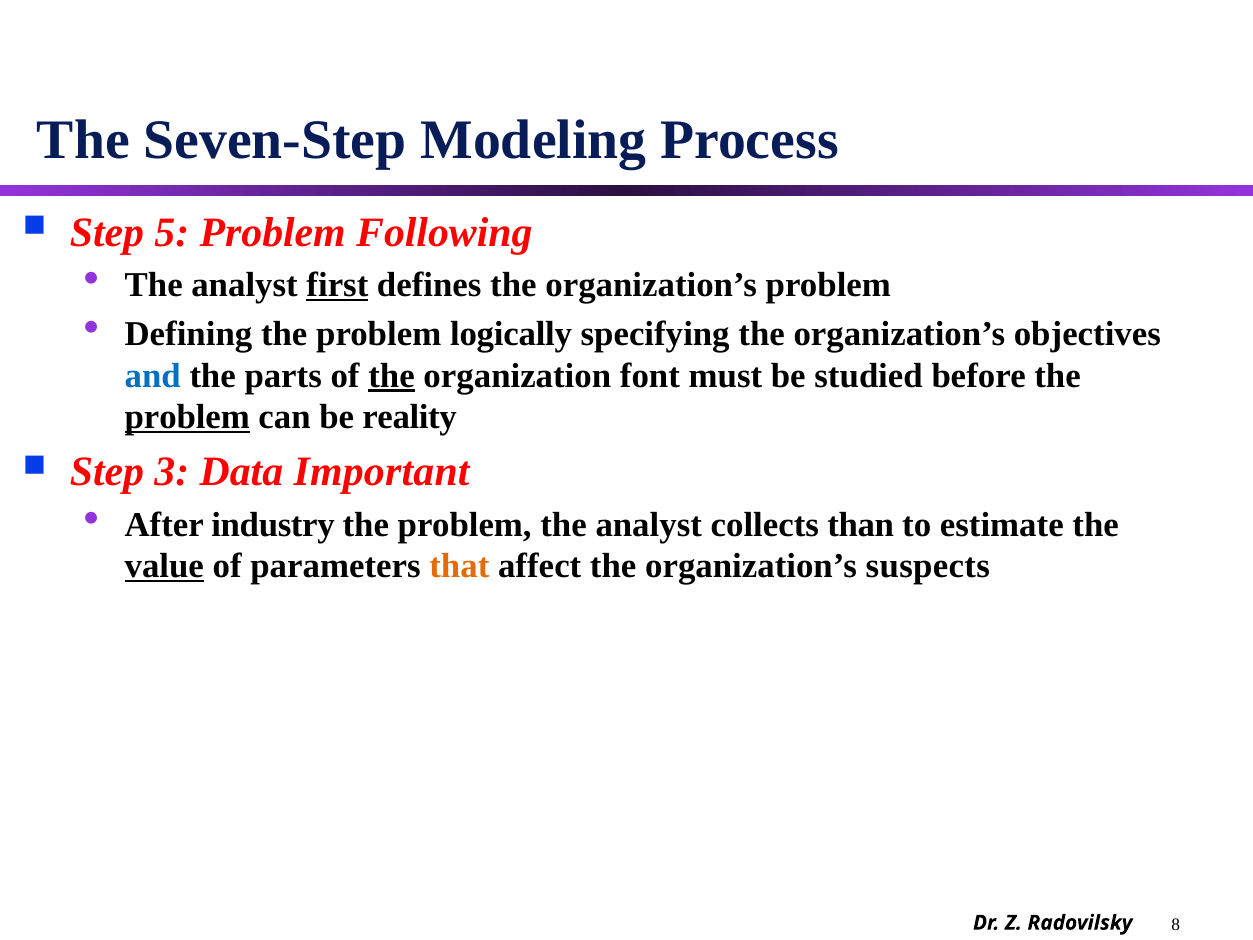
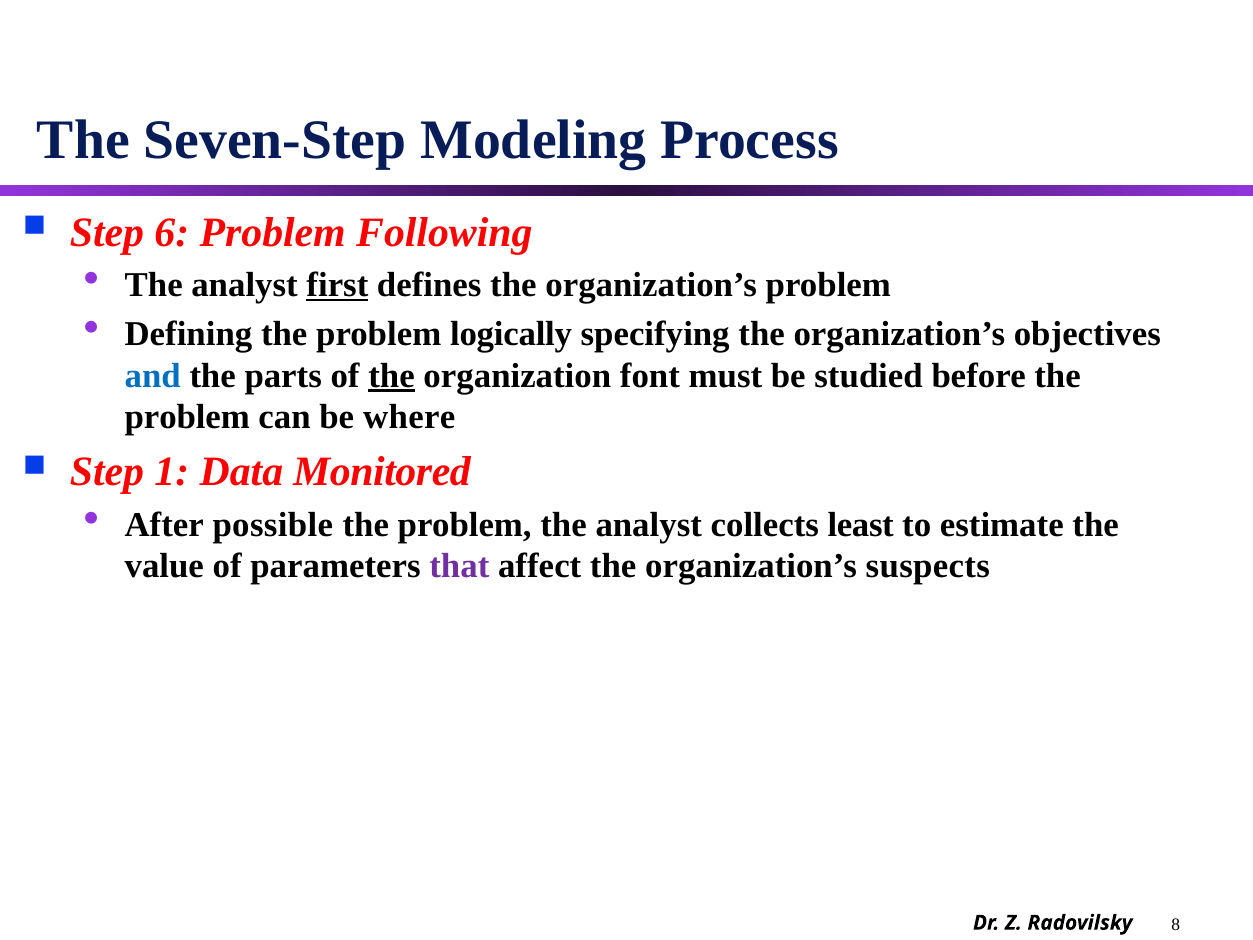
5: 5 -> 6 (172, 232)
problem underline: present -> none (187, 417)
reality: reality -> where (409, 417)
3: 3 -> 1 (172, 472)
Important: Important -> Monitored (382, 472)
industry: industry -> possible (273, 524)
than: than -> least (861, 524)
value underline: present -> none (164, 566)
that colour: orange -> purple (459, 566)
